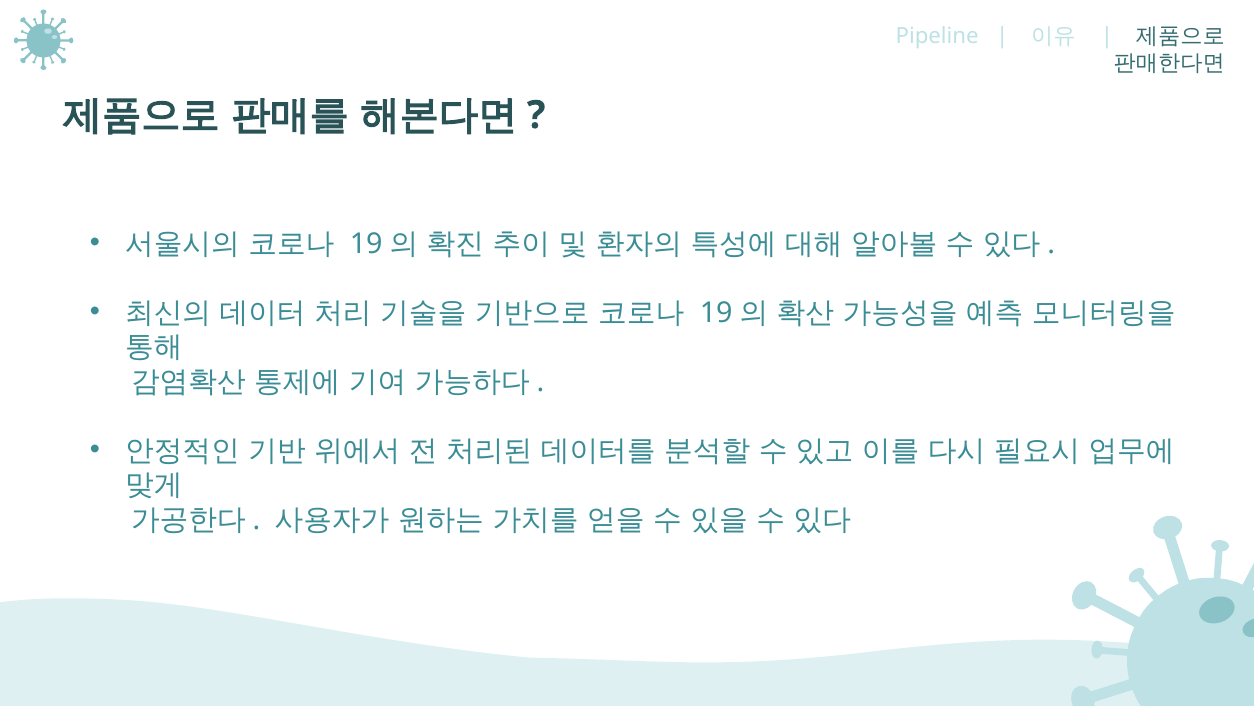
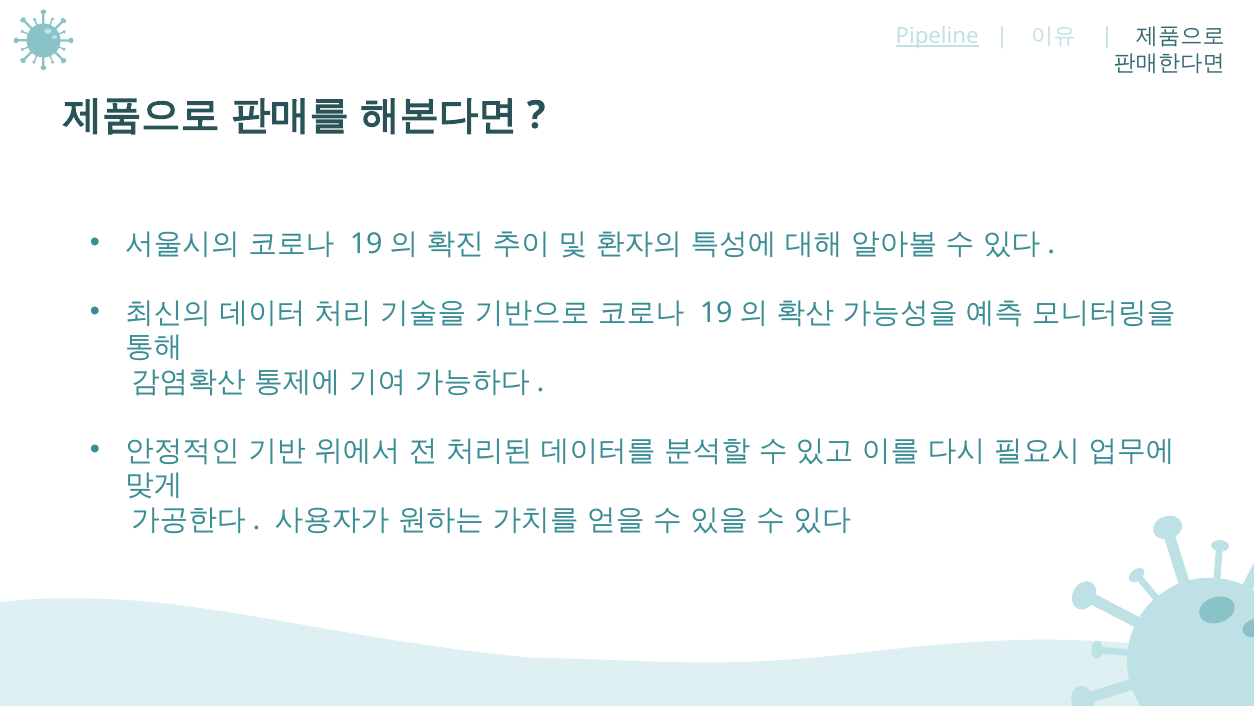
Pipeline underline: none -> present (937, 36)
